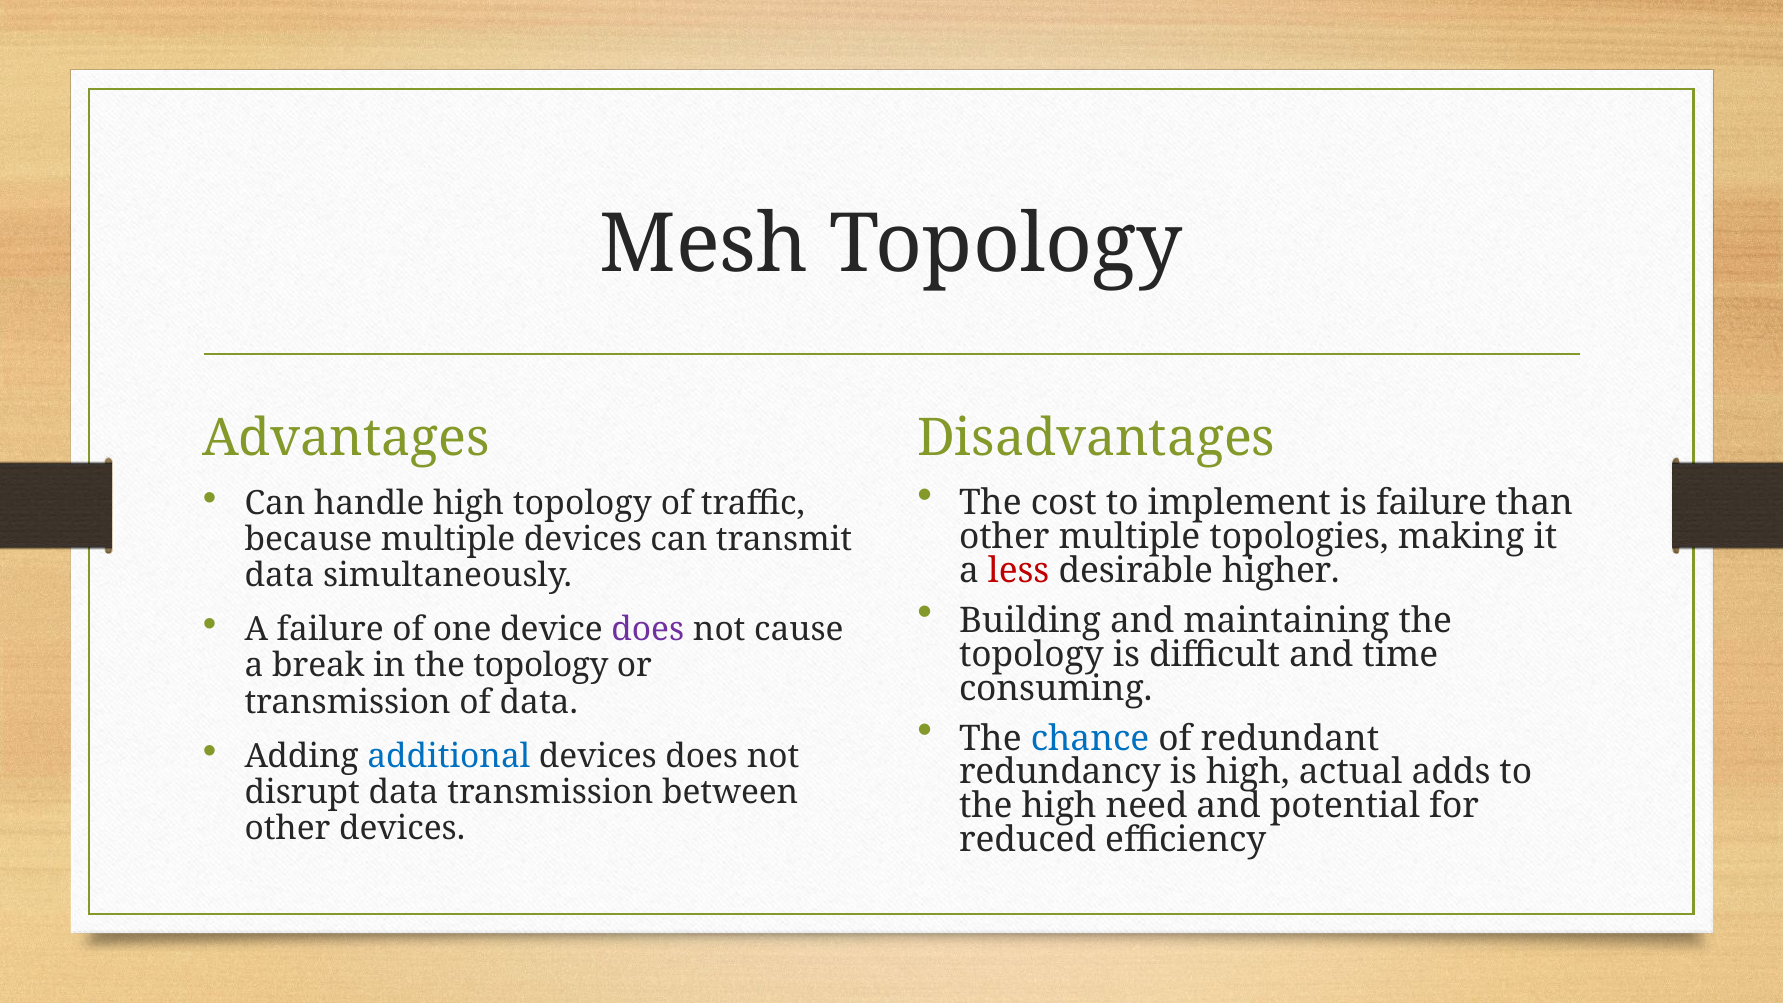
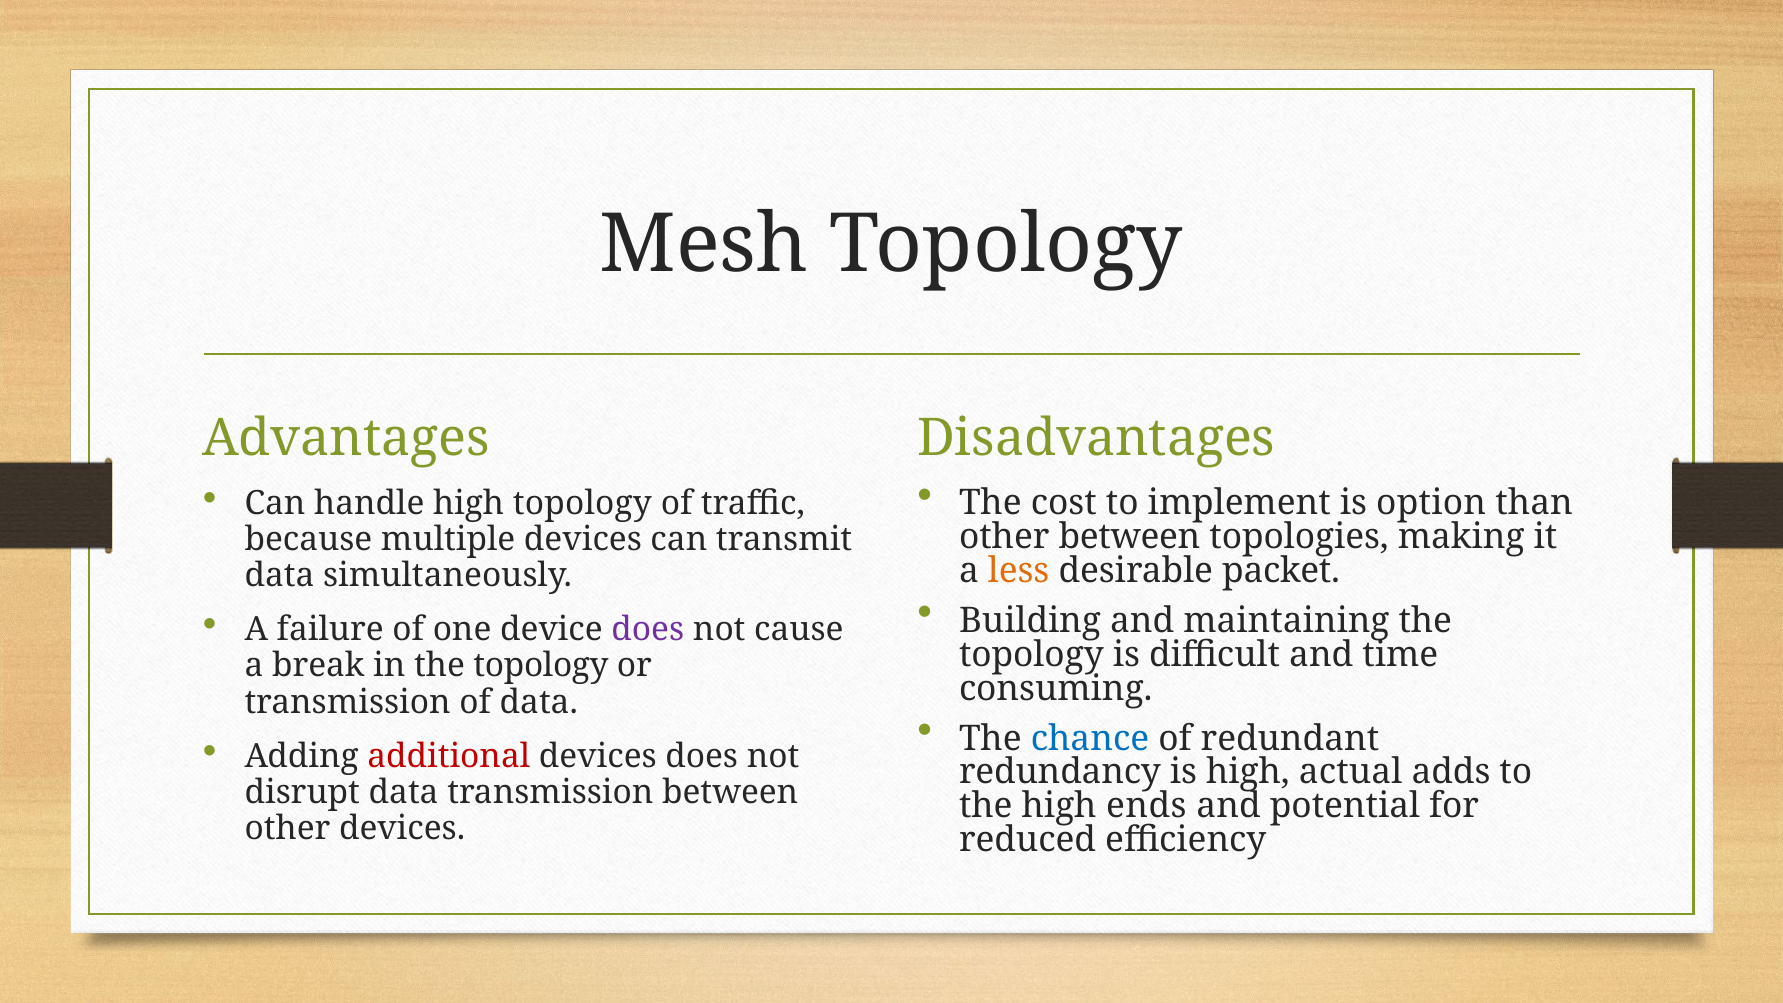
is failure: failure -> option (1431, 503)
other multiple: multiple -> between (1130, 537)
less colour: red -> orange (1019, 571)
higher: higher -> packet (1281, 571)
additional colour: blue -> red (449, 756)
need: need -> ends (1146, 806)
